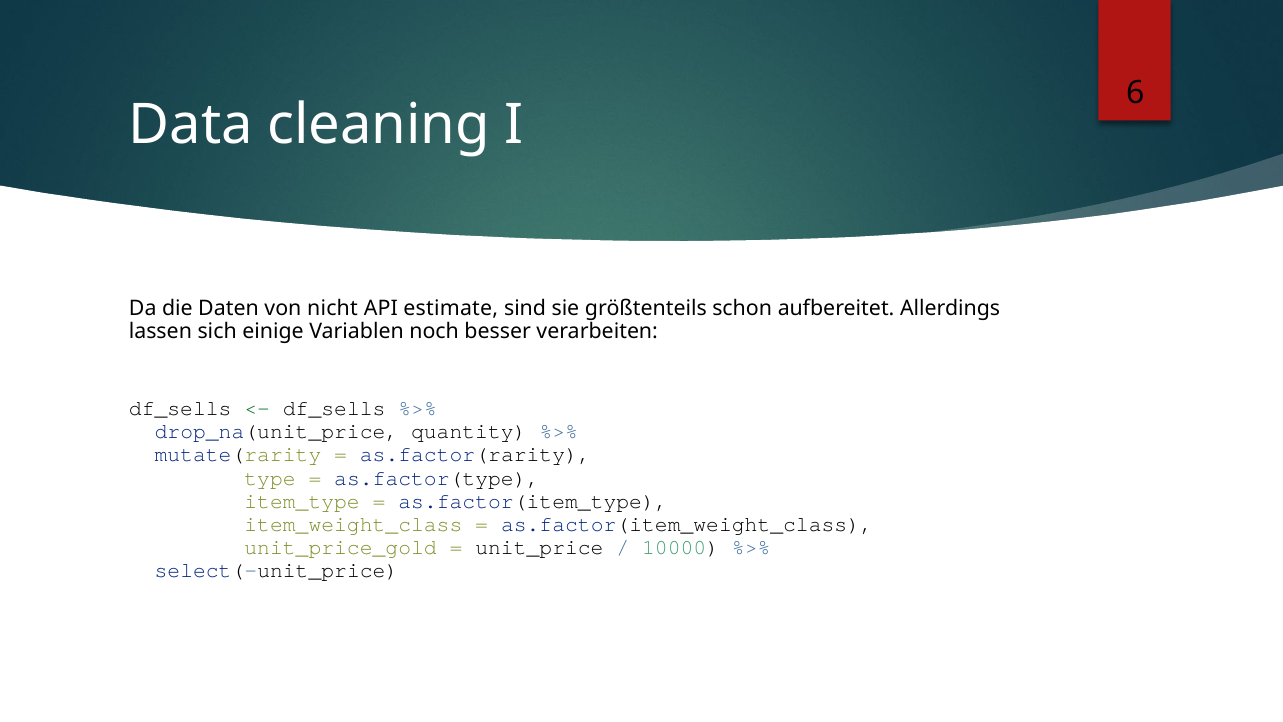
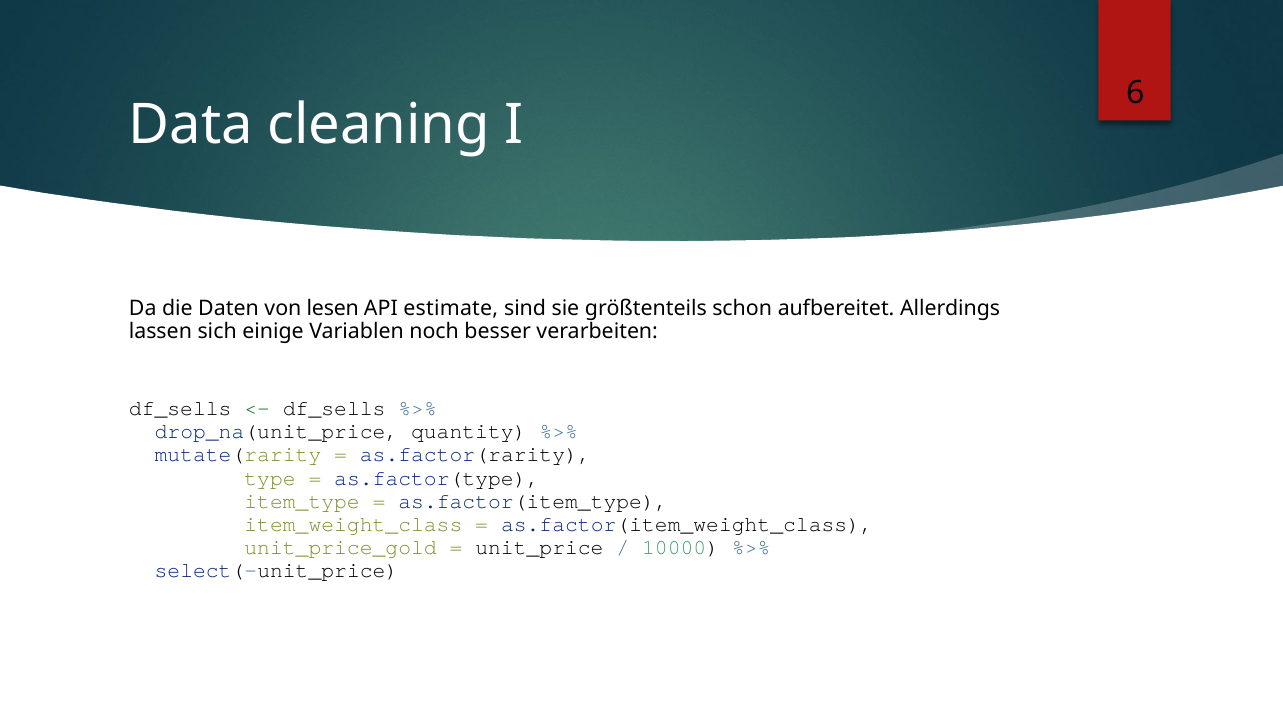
nicht: nicht -> lesen (333, 309)
